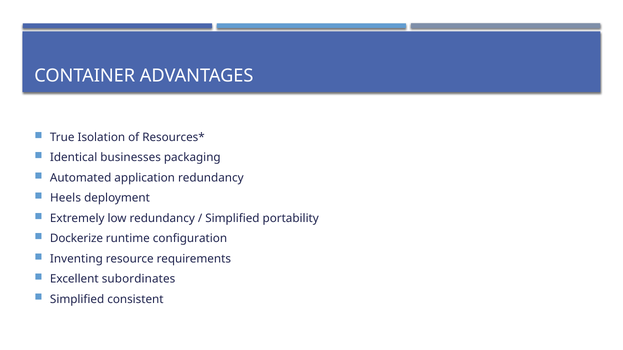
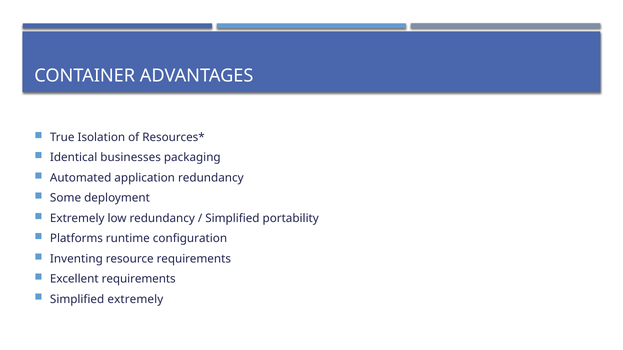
Heels: Heels -> Some (66, 198)
Dockerize: Dockerize -> Platforms (76, 239)
Excellent subordinates: subordinates -> requirements (139, 279)
Simplified consistent: consistent -> extremely (135, 300)
